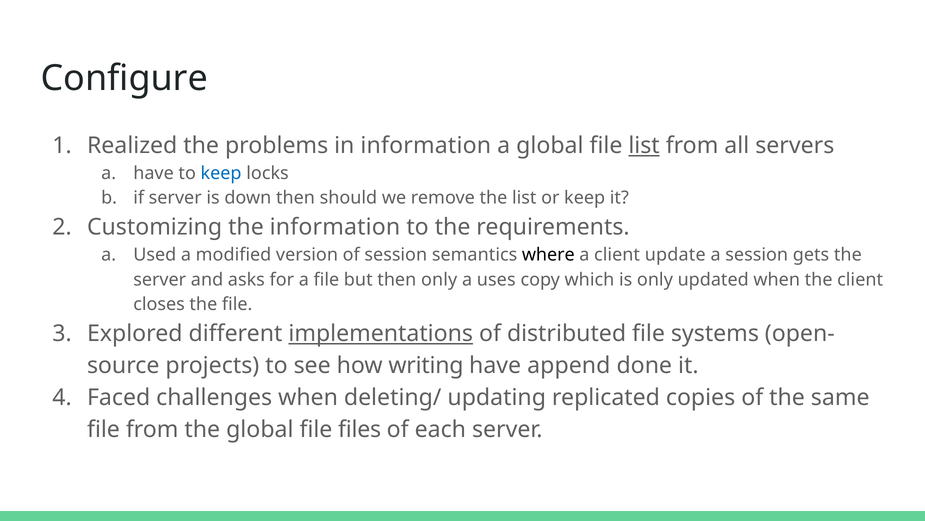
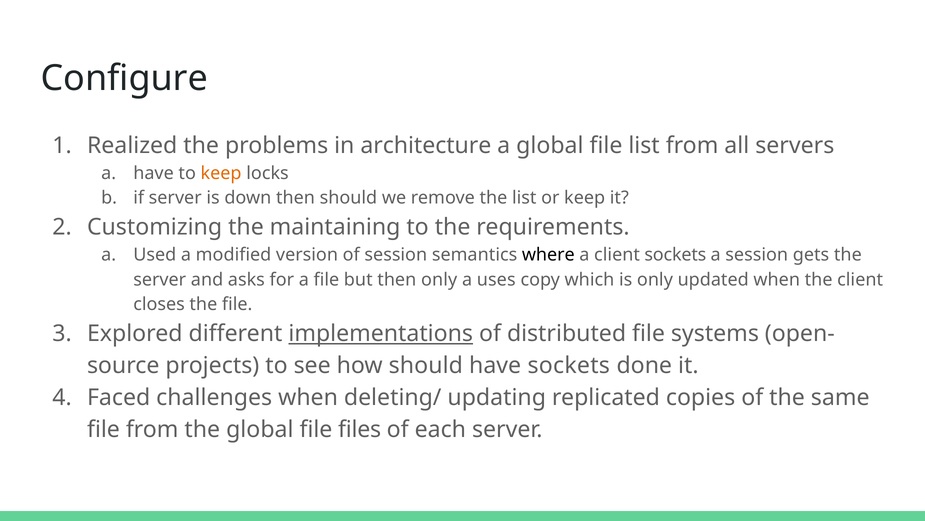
in information: information -> architecture (426, 145)
list underline: present -> none (644, 145)
keep colour: blue -> orange (221, 173)
the information: information -> maintaining (335, 227)
client update: update -> sockets (675, 254)
how writing: writing -> should (426, 365)
have append: append -> sockets (569, 365)
